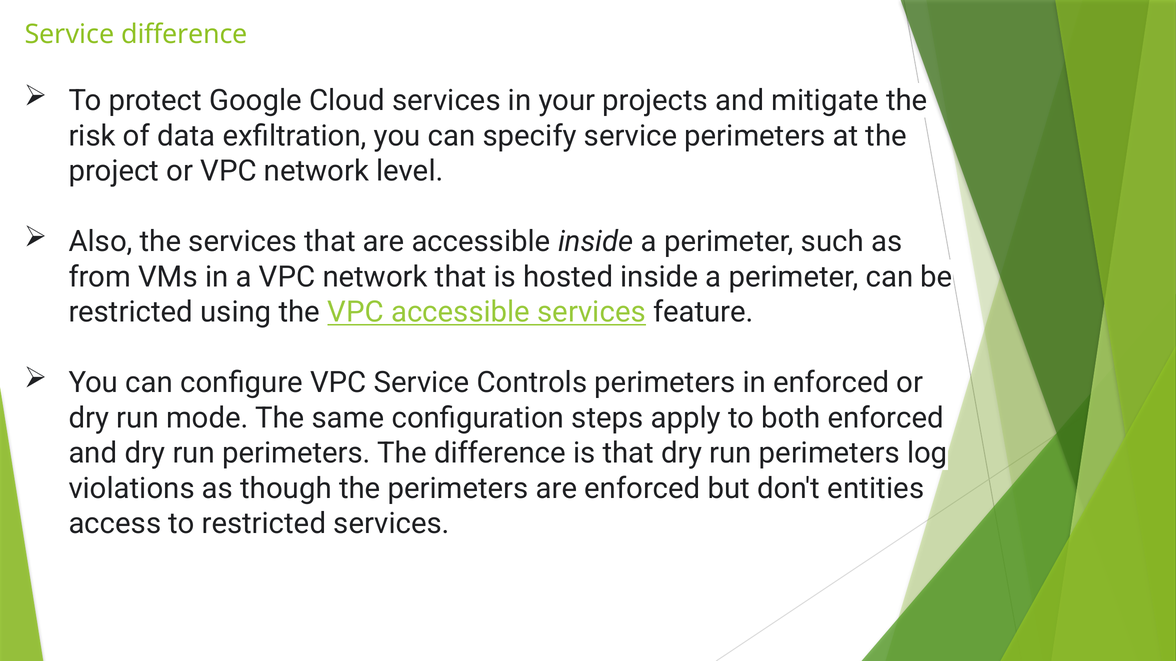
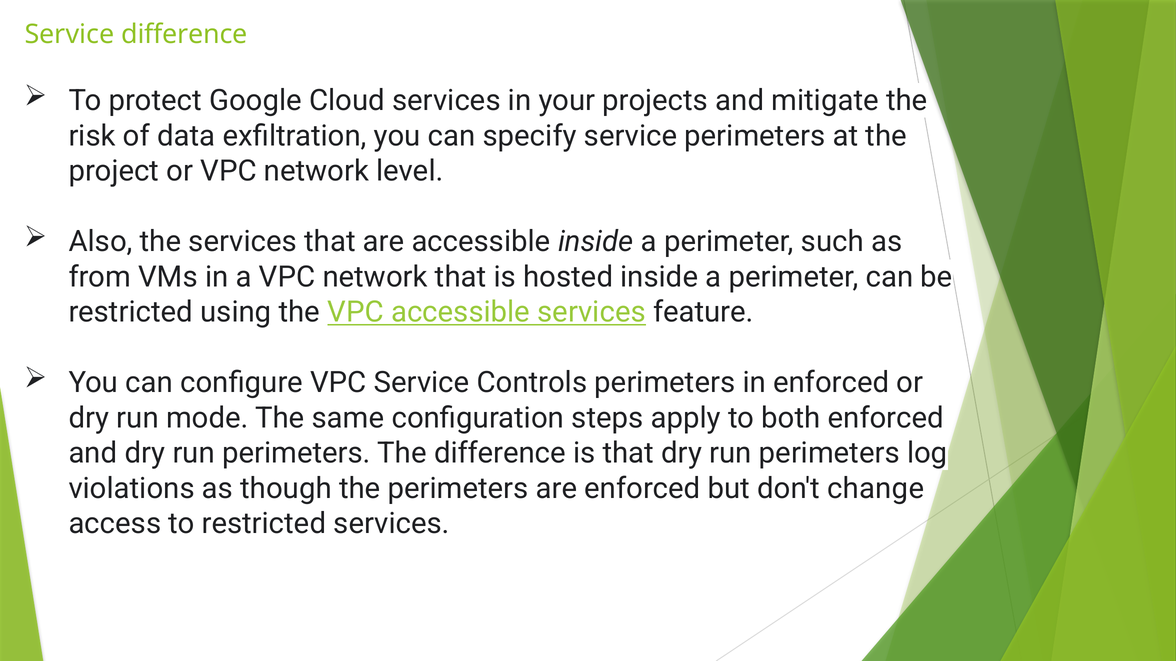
entities: entities -> change (876, 489)
